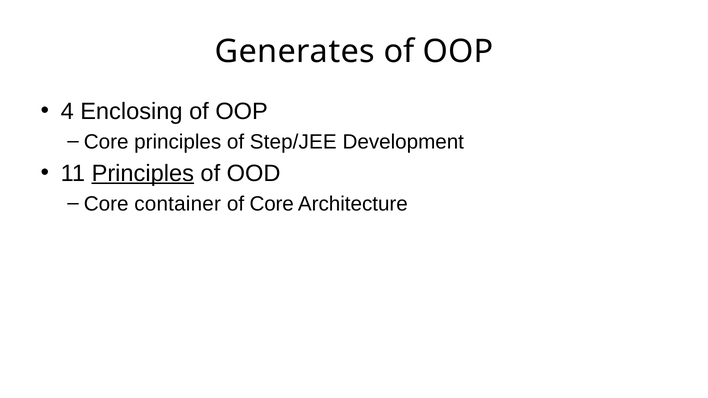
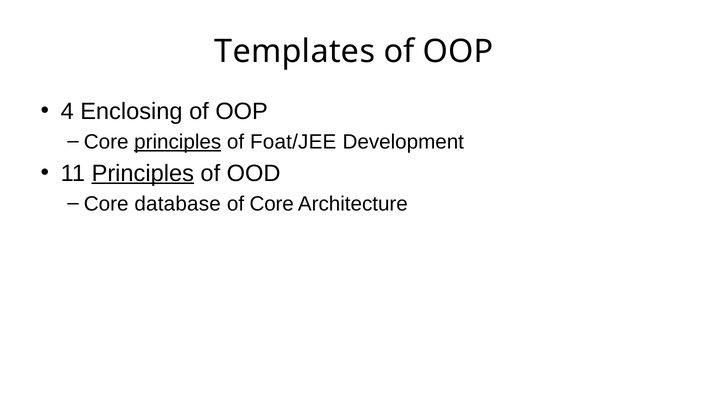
Generates: Generates -> Templates (295, 51)
principles underline: none -> present (178, 142)
Step/JEE: Step/JEE -> Foat/JEE (293, 142)
container: container -> database (178, 204)
